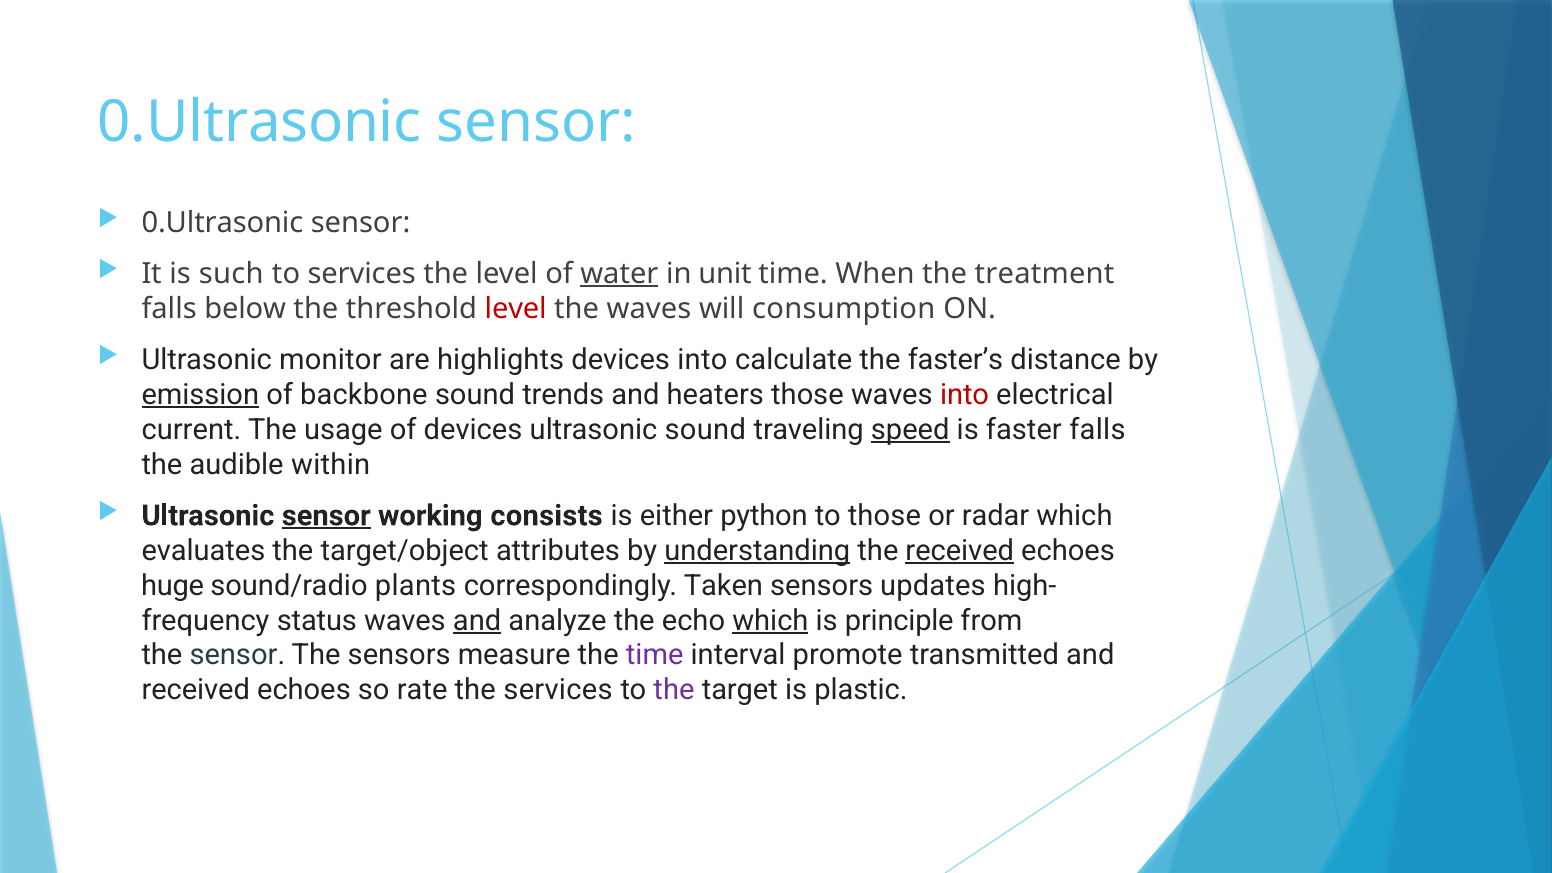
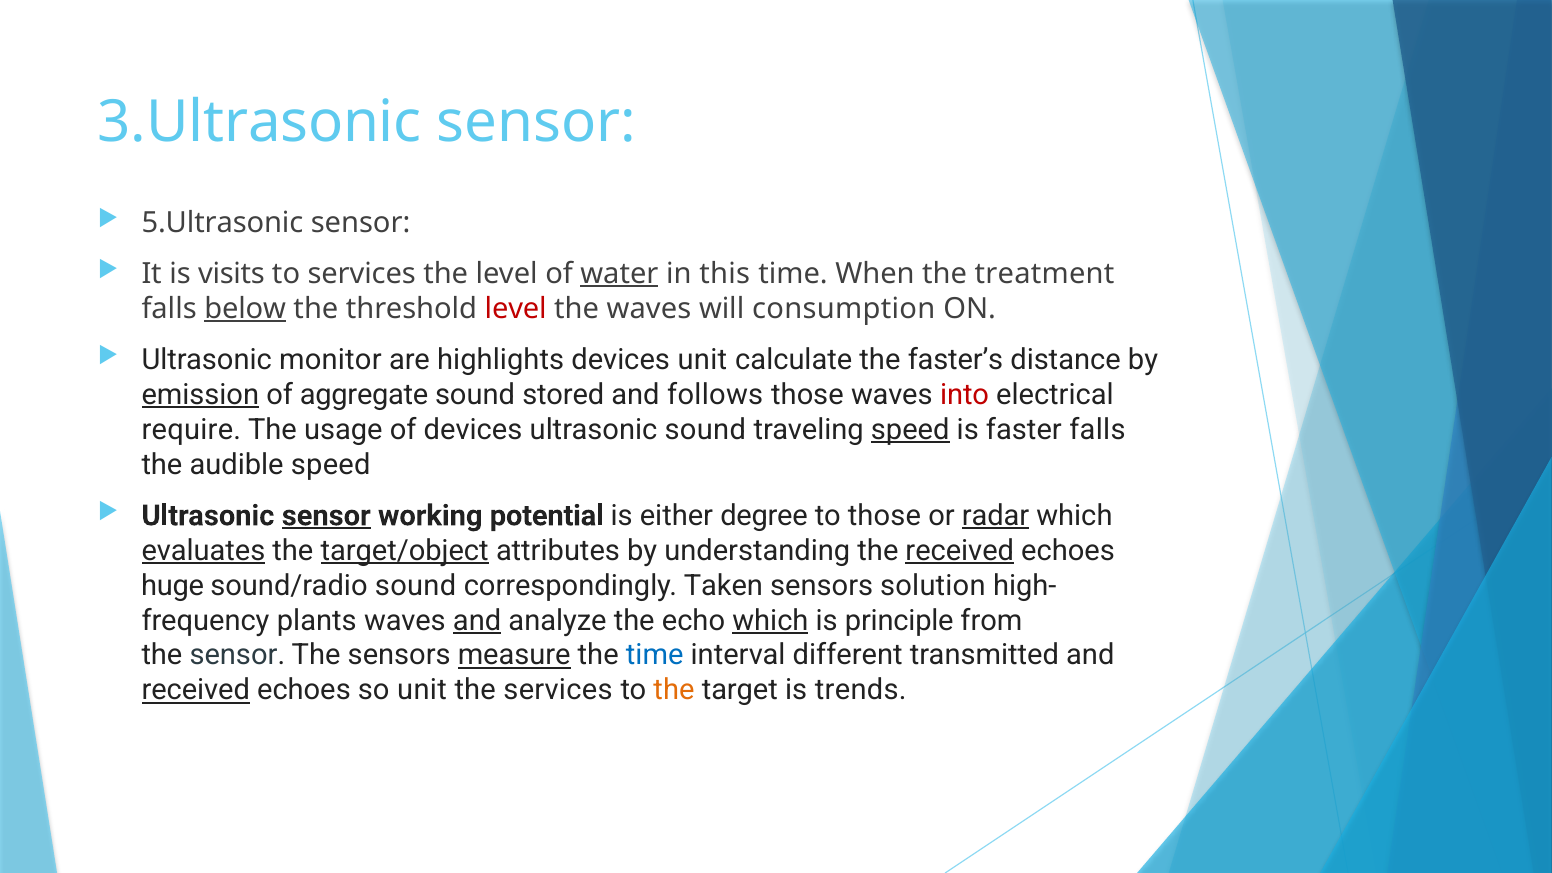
0.Ultrasonic: 0.Ultrasonic -> 3.Ultrasonic (260, 122)
0.Ultrasonic: 0.Ultrasonic -> 5.Ultrasonic (222, 223)
such: such -> visits (231, 274)
unit: unit -> this (725, 274)
below underline: none -> present (245, 309)
devices into: into -> unit (702, 360)
backbone: backbone -> aggregate (364, 395)
trends: trends -> stored (563, 395)
heaters: heaters -> follows (715, 395)
current: current -> require (191, 430)
audible within: within -> speed (331, 465)
consists: consists -> potential (547, 516)
python: python -> degree (764, 516)
radar underline: none -> present (996, 516)
evaluates underline: none -> present (203, 551)
target/object underline: none -> present (405, 551)
understanding underline: present -> none (757, 551)
sound/radio plants: plants -> sound (416, 586)
updates: updates -> solution (933, 586)
status: status -> plants (317, 620)
measure underline: none -> present (514, 655)
time colour: purple -> blue (655, 655)
promote: promote -> different (848, 655)
received underline: none -> present (196, 690)
so rate: rate -> unit (422, 690)
the colour: purple -> orange (674, 690)
plastic: plastic -> trends (861, 690)
